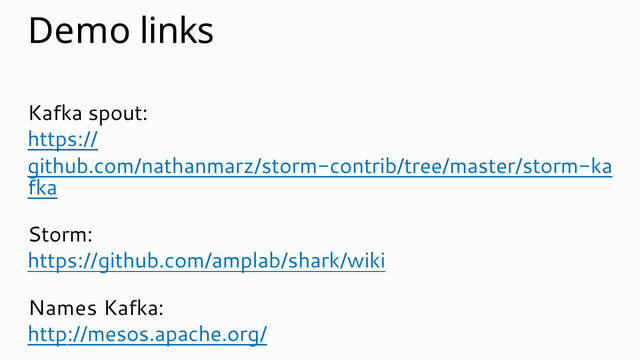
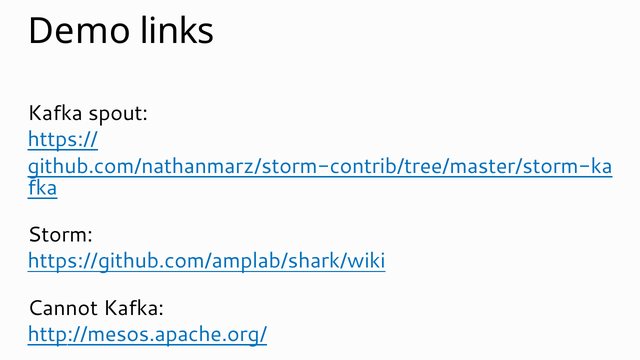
Names: Names -> Cannot (63, 308)
